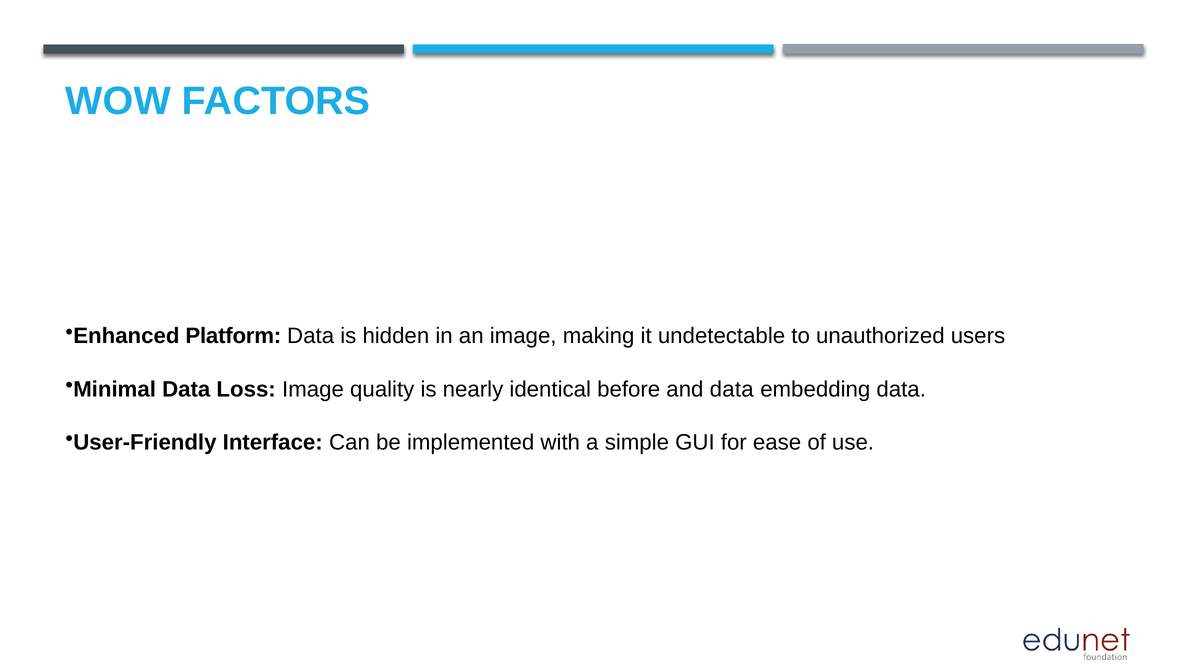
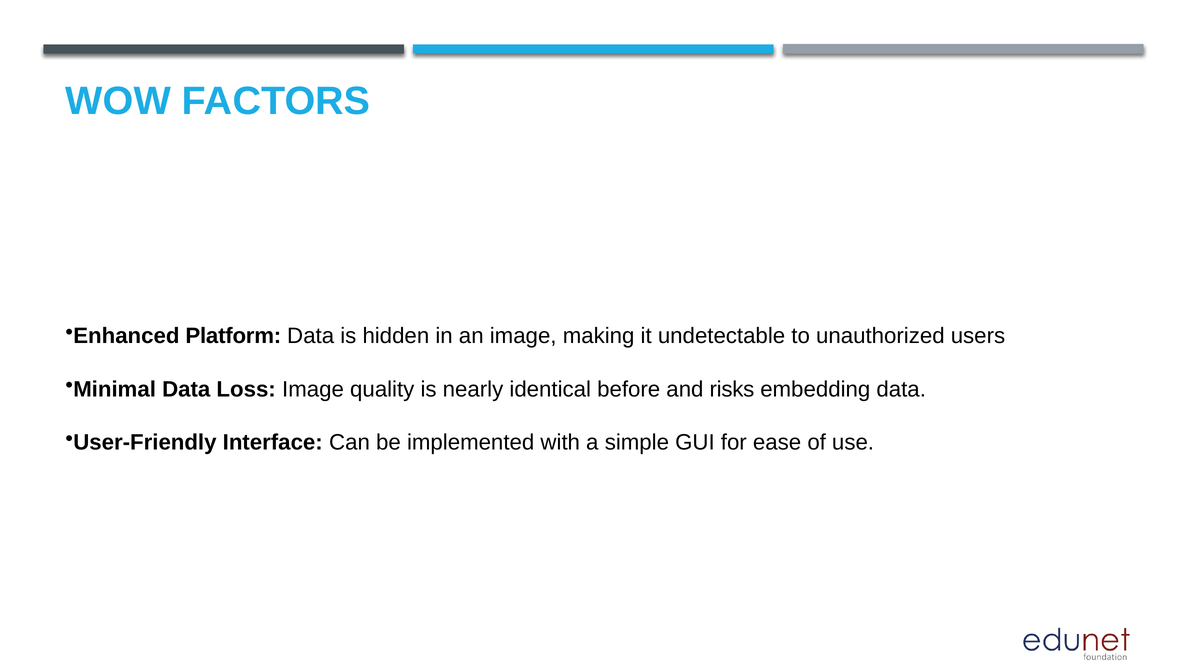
and data: data -> risks (732, 390)
